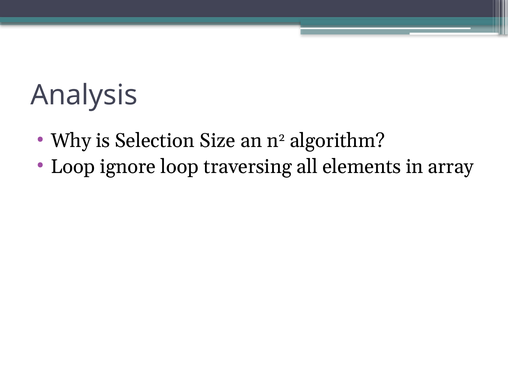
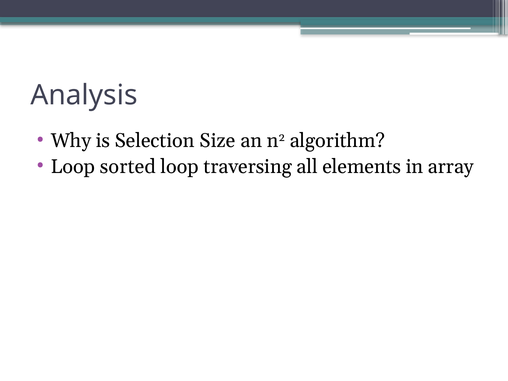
ignore: ignore -> sorted (128, 167)
